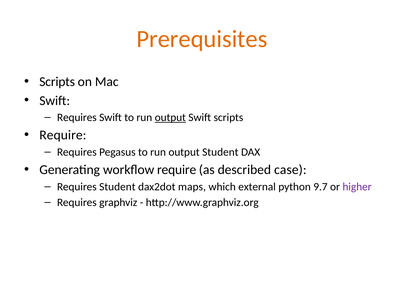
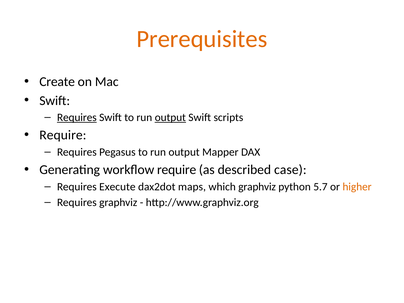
Scripts: Scripts -> Create (57, 82)
Requires underline: none -> present (77, 118)
output Student: Student -> Mapper (220, 152)
Requires Student: Student -> Execute (117, 187)
which external: external -> graphviz (257, 187)
9.7: 9.7 -> 5.7 (320, 187)
higher colour: purple -> orange (357, 187)
